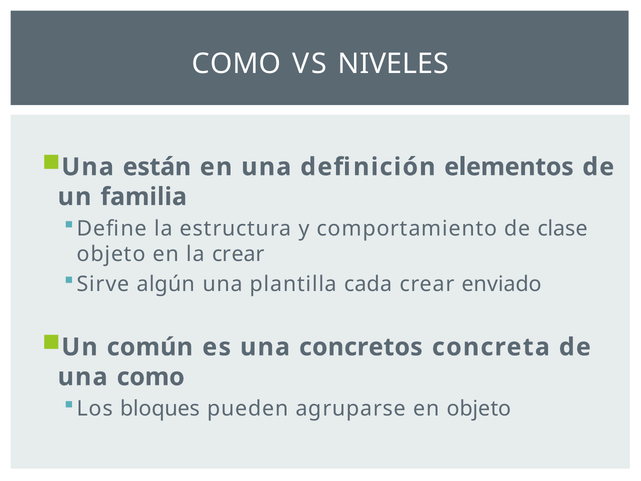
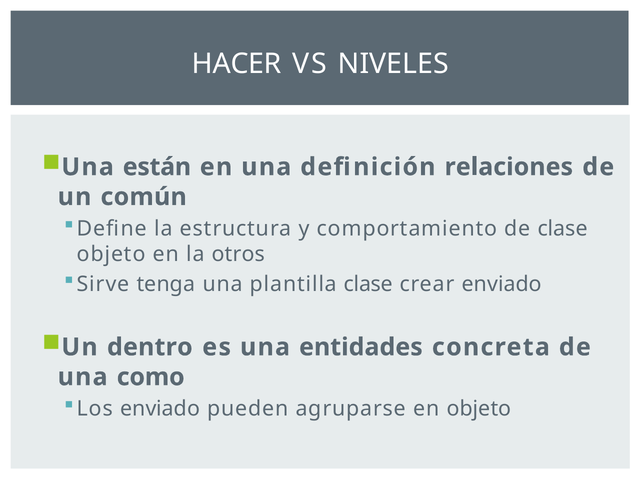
COMO: COMO -> HACER (237, 64)
elementos: elementos -> relaciones (509, 167)
familia: familia -> común (144, 197)
la crear: crear -> otros (238, 254)
algún: algún -> tenga (166, 284)
plantilla cada: cada -> clase (368, 284)
común: común -> dentro (150, 347)
concretos: concretos -> entidades (361, 347)
Los bloques: bloques -> enviado (160, 409)
